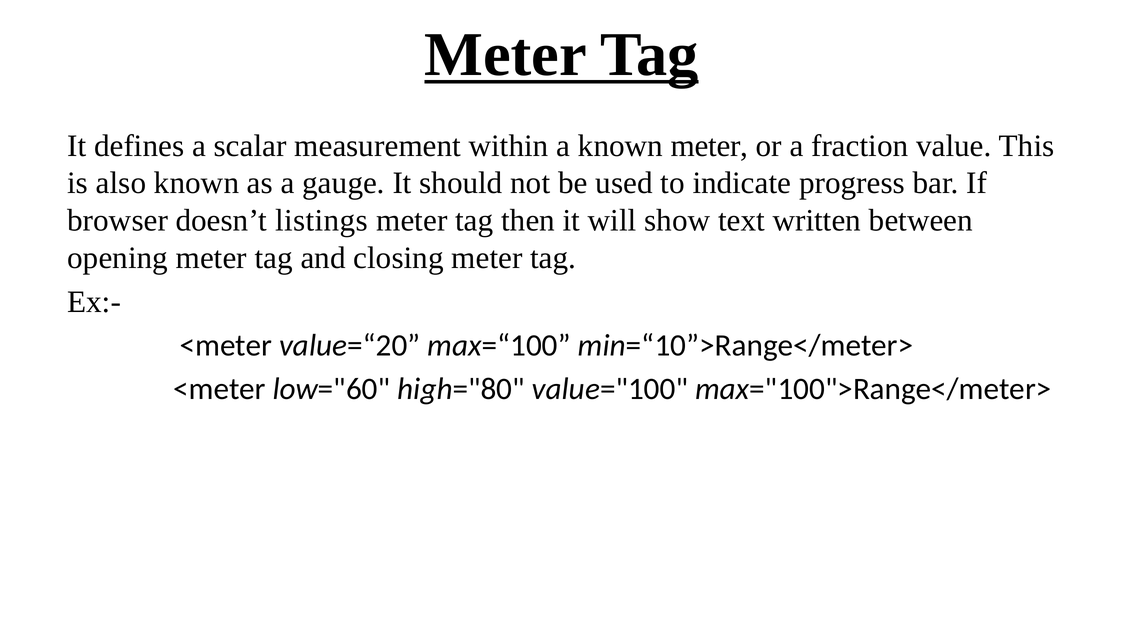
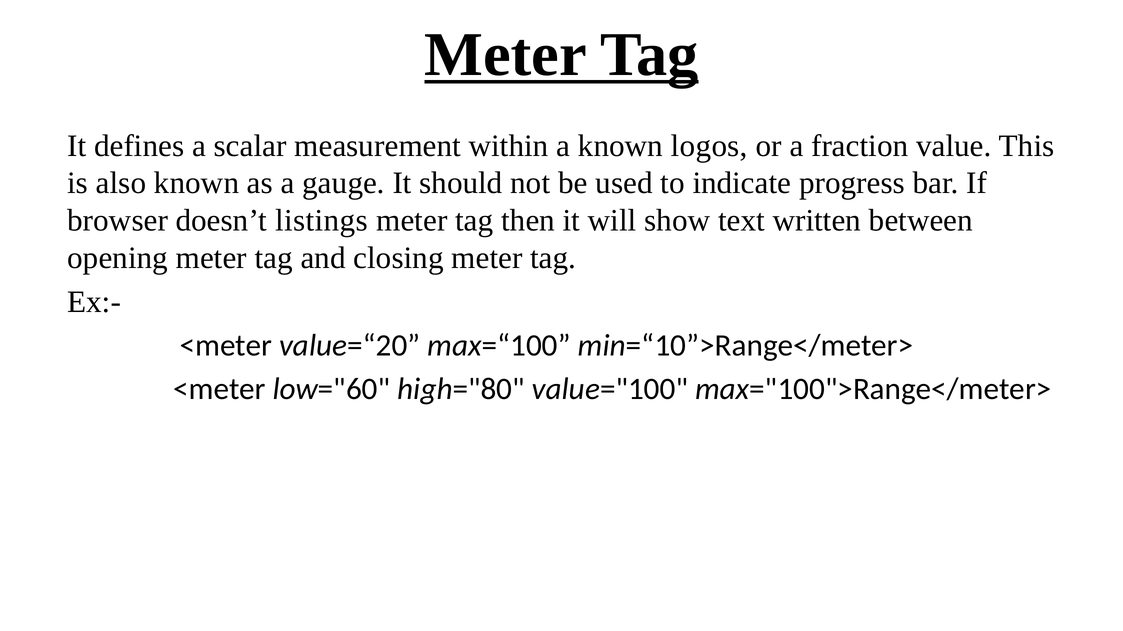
known meter: meter -> logos (709, 146)
